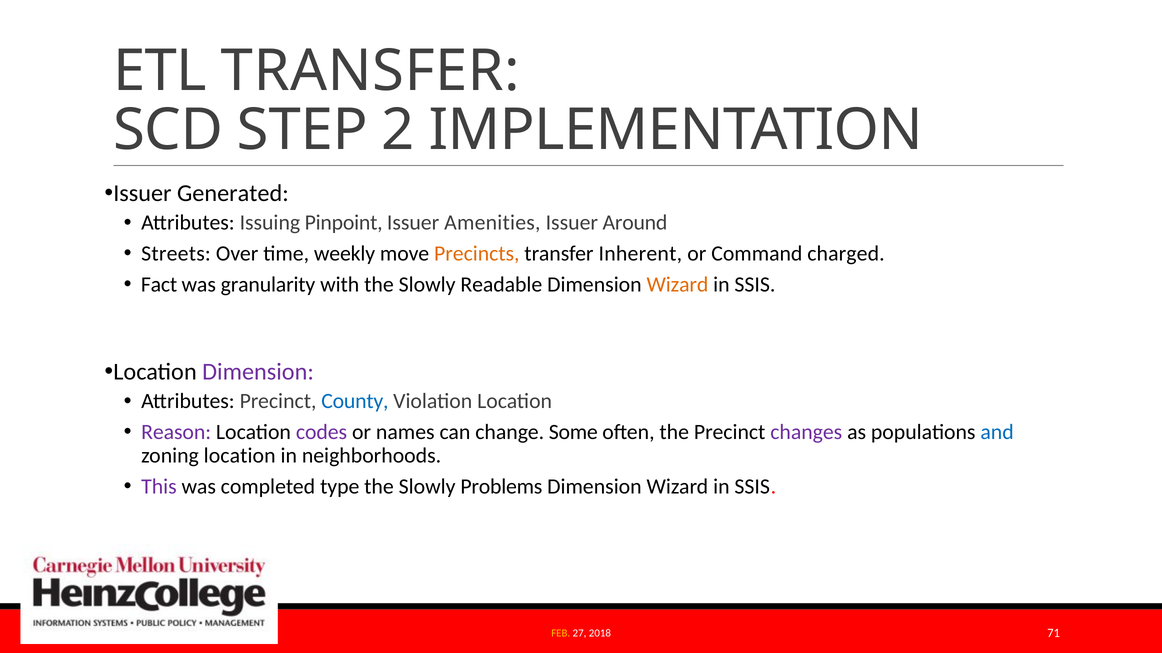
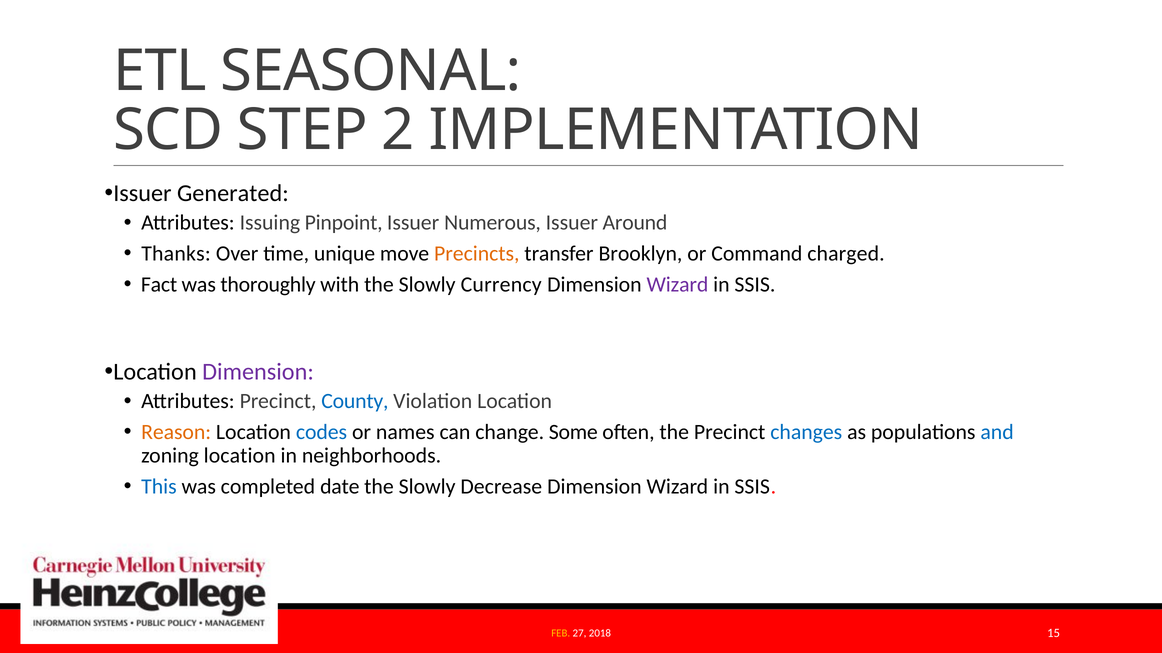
ETL TRANSFER: TRANSFER -> SEASONAL (371, 71)
Amenities: Amenities -> Numerous (493, 223)
Streets: Streets -> Thanks (176, 254)
weekly: weekly -> unique (345, 254)
Inherent: Inherent -> Brooklyn (640, 254)
granularity: granularity -> thoroughly (268, 285)
Readable: Readable -> Currency (501, 285)
Wizard colour: orange -> purple (677, 285)
Reason colour: purple -> orange (176, 432)
codes colour: purple -> blue (321, 432)
changes colour: purple -> blue (806, 432)
This colour: purple -> blue (159, 487)
type: type -> date (340, 487)
Problems: Problems -> Decrease (501, 487)
71: 71 -> 15 (1054, 634)
